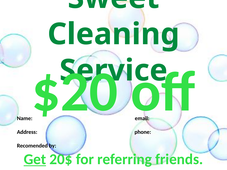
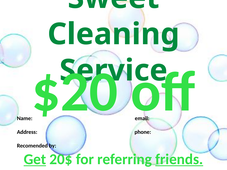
friends underline: none -> present (179, 159)
